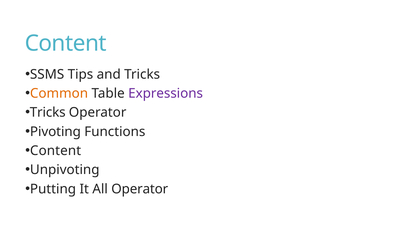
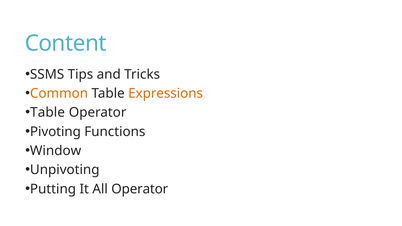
Expressions colour: purple -> orange (166, 93)
Tricks: Tricks -> Table (48, 113)
Content: Content -> Window (56, 151)
